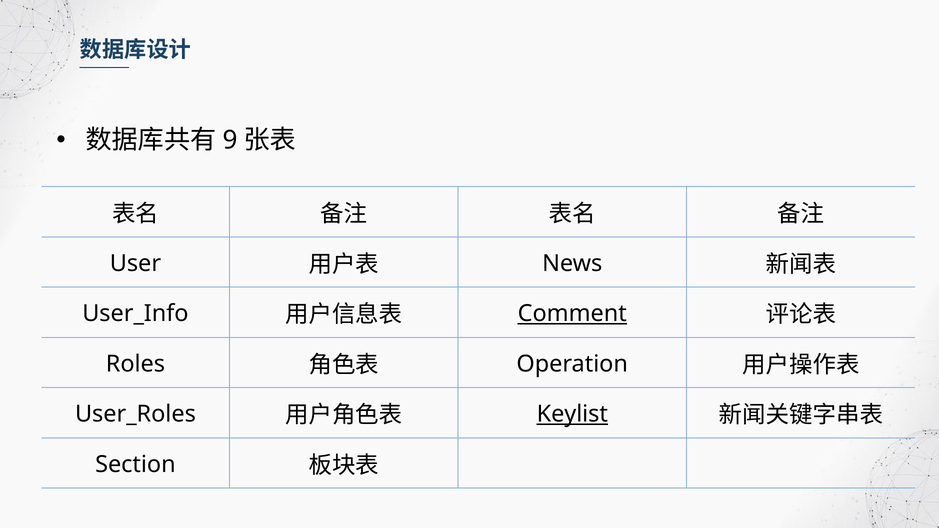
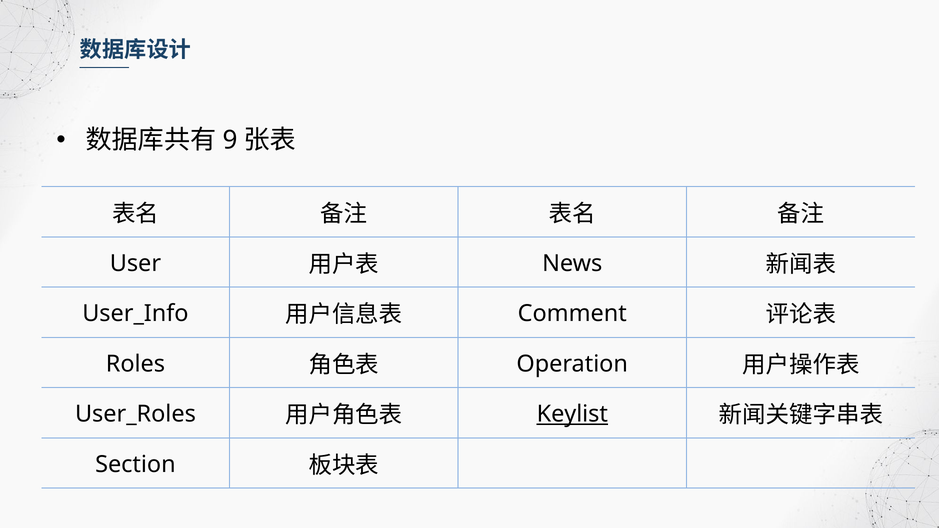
Comment underline: present -> none (572, 314)
